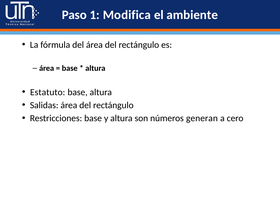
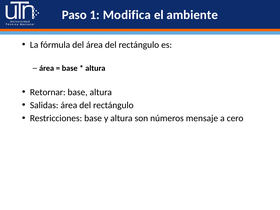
Estatuto: Estatuto -> Retornar (48, 92)
generan: generan -> mensaje (202, 118)
